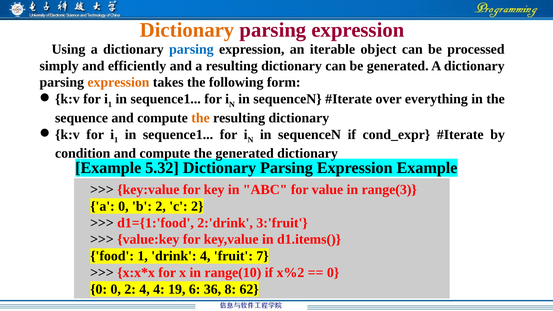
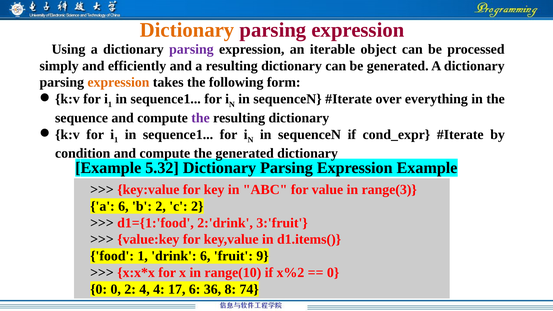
parsing colour: blue -> purple (191, 49)
the colour: orange -> purple (201, 118)
a 0: 0 -> 6 (123, 206)
drink 4: 4 -> 6 (205, 256)
7: 7 -> 9 (263, 256)
19: 19 -> 17 (177, 289)
62: 62 -> 74 (249, 289)
